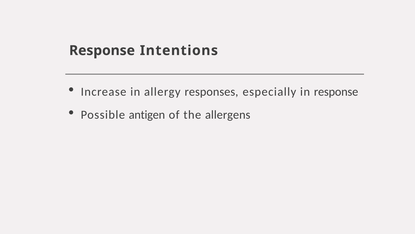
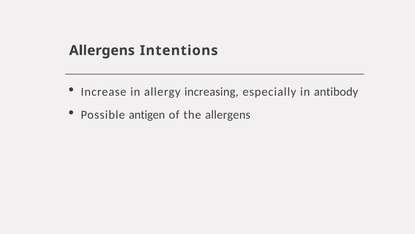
Response: Response -> Allergens (102, 50)
responses: responses -> increasing (211, 92)
in response: response -> antibody (336, 92)
